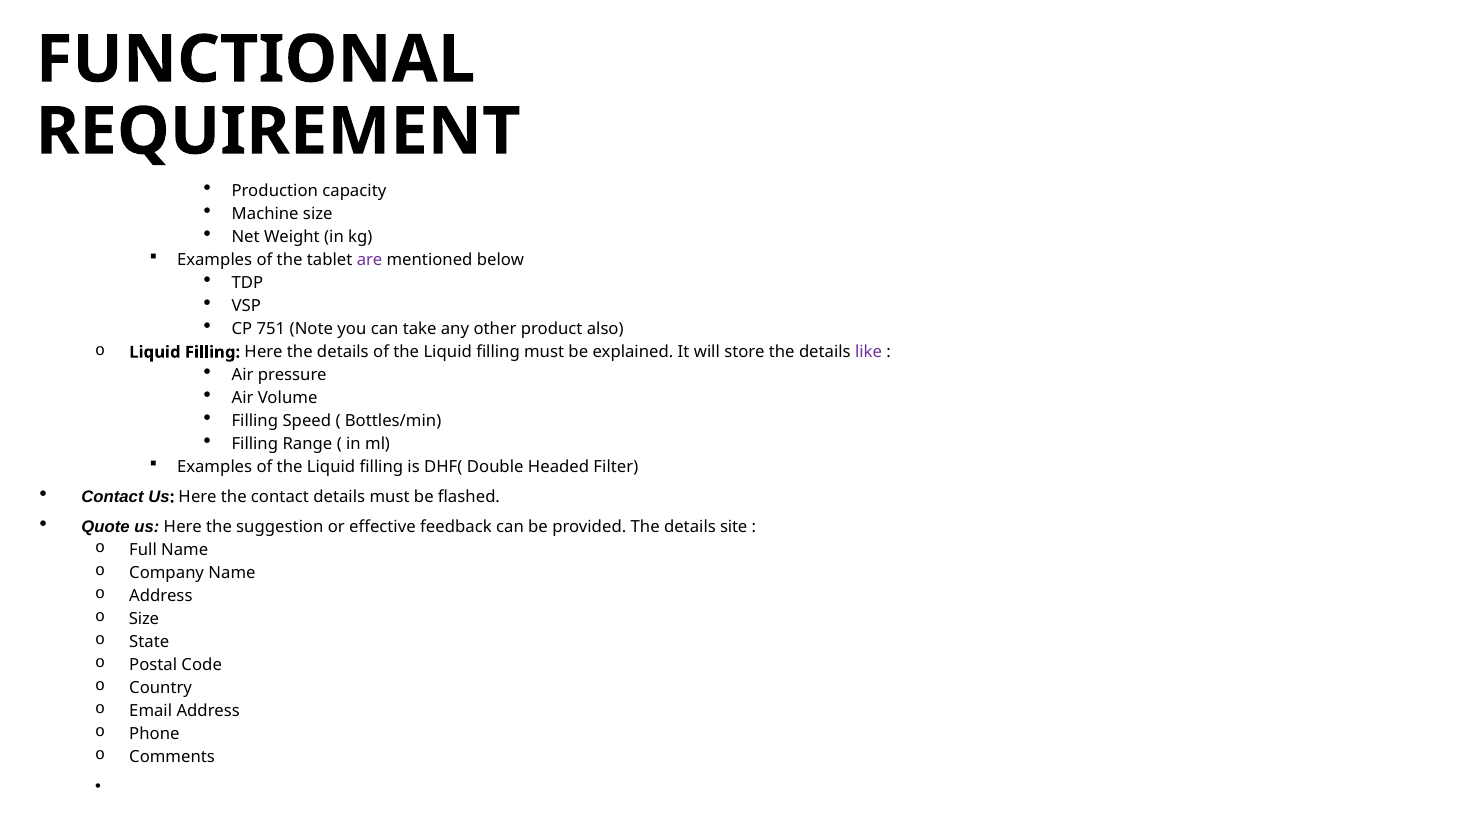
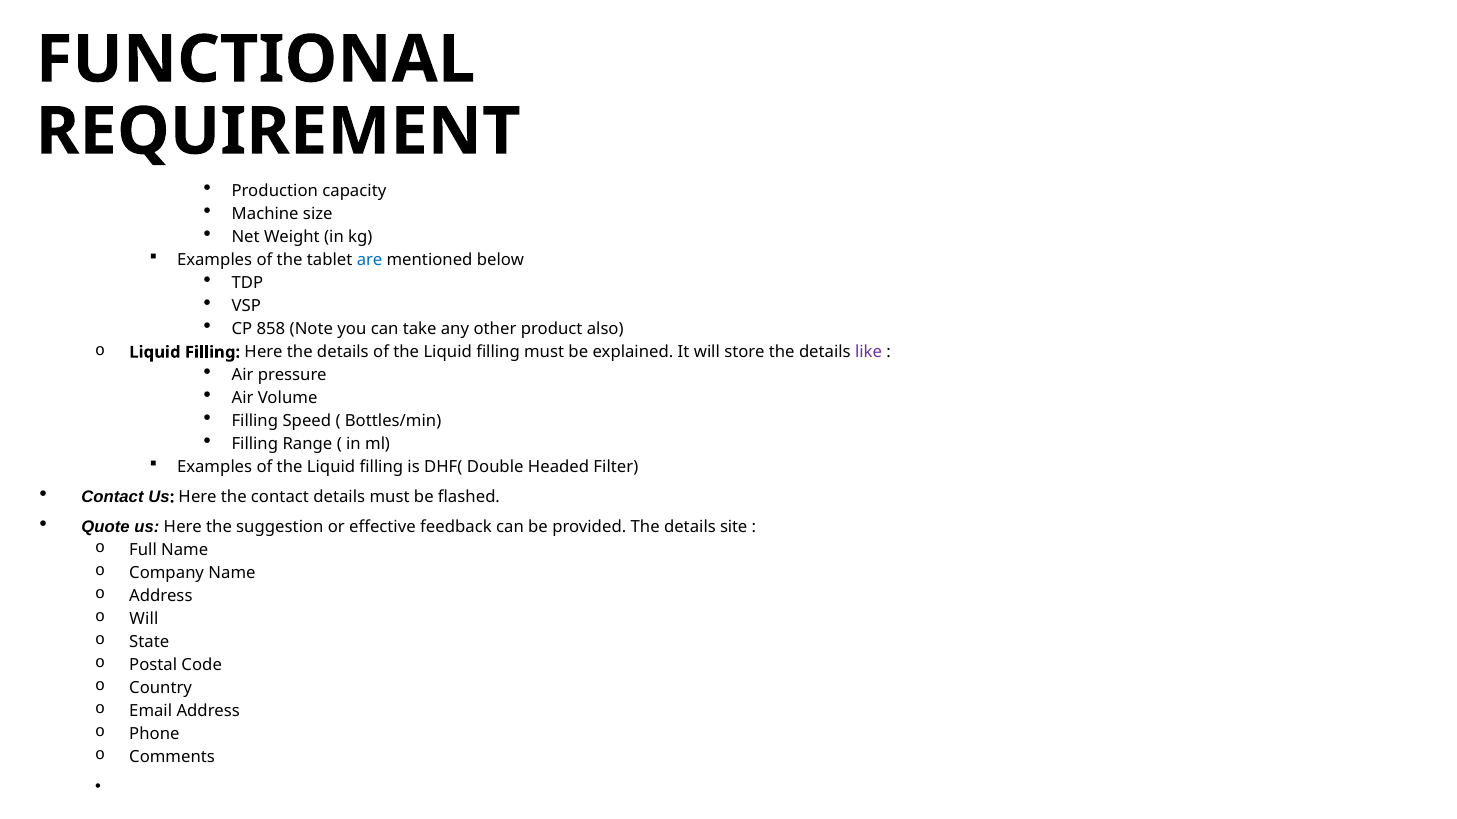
are colour: purple -> blue (369, 260)
751: 751 -> 858 (271, 329)
Size: Size -> Will (144, 619)
